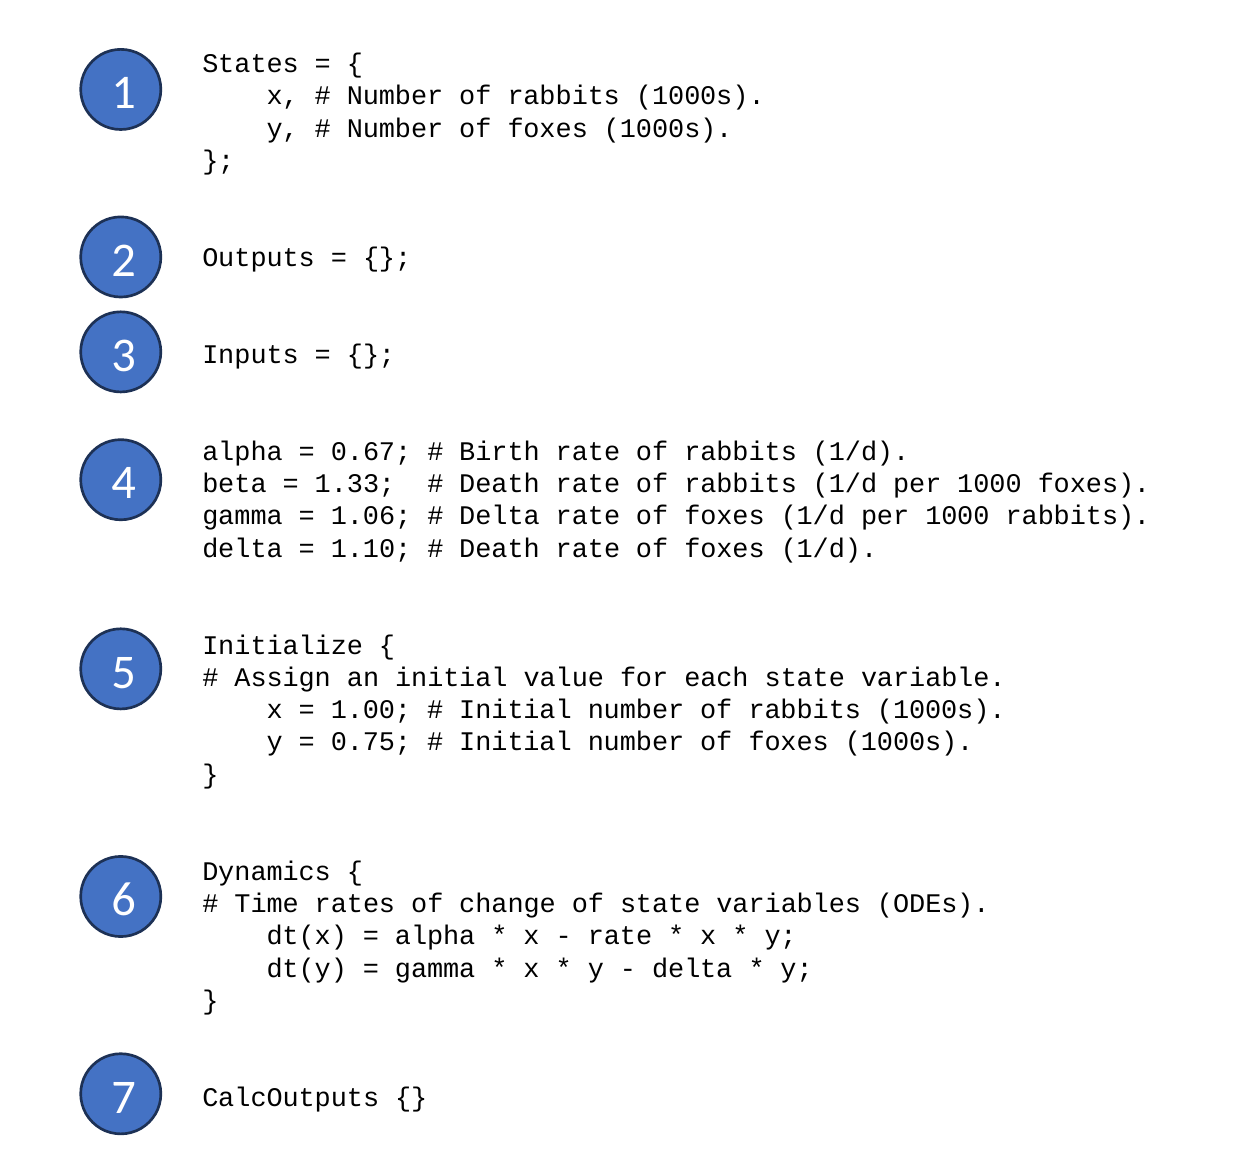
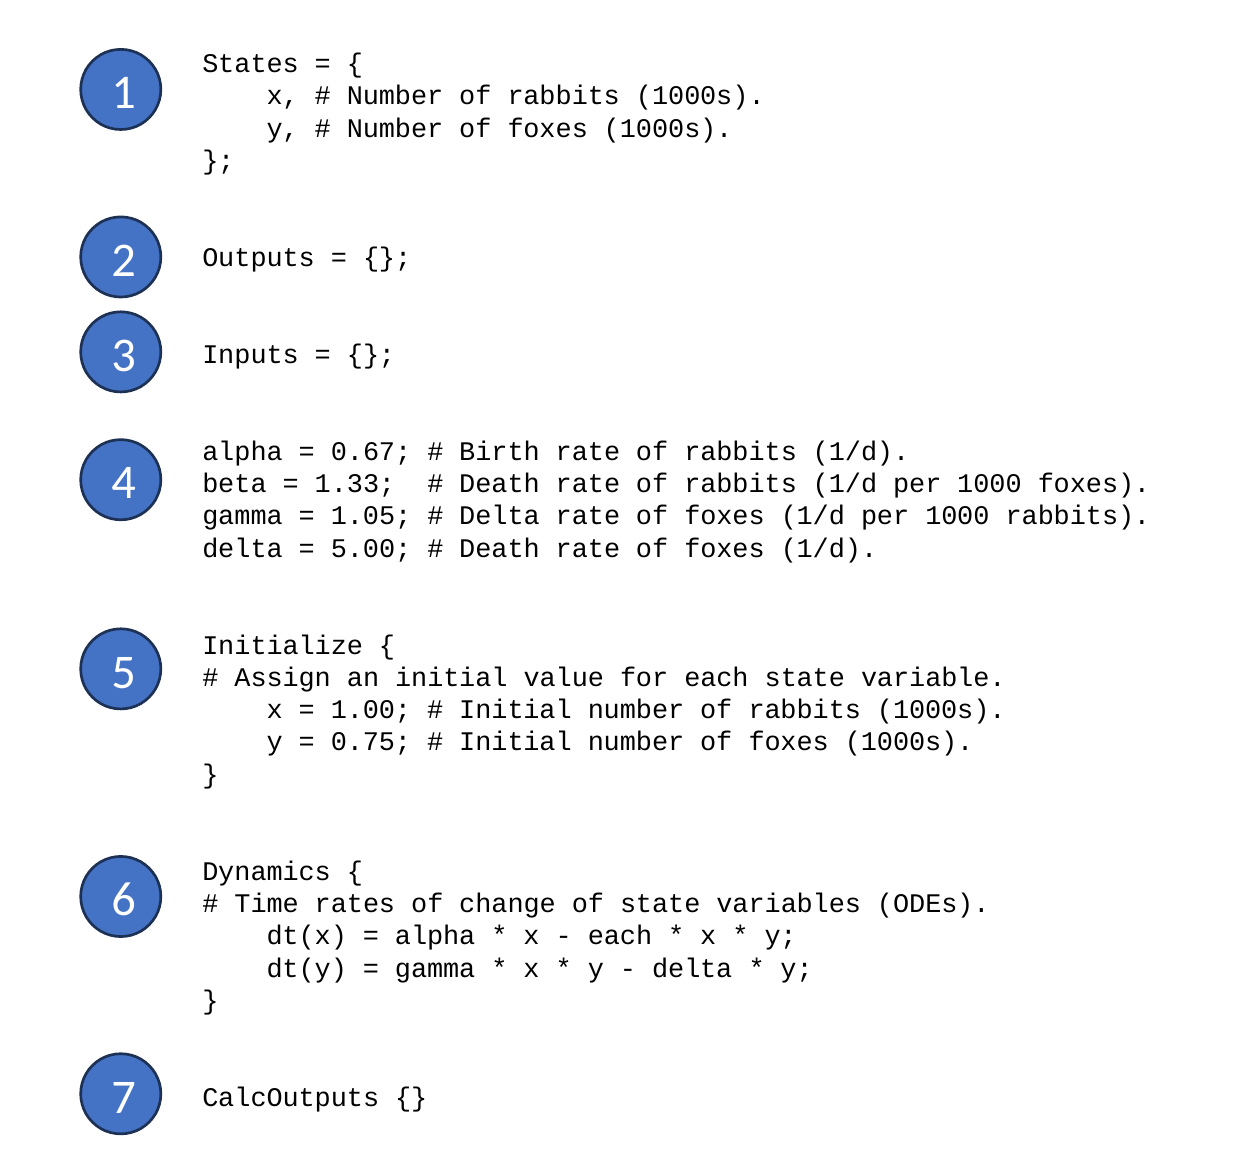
1.06: 1.06 -> 1.05 (371, 516)
1.10: 1.10 -> 5.00 (371, 548)
rate: rate -> each (620, 936)
